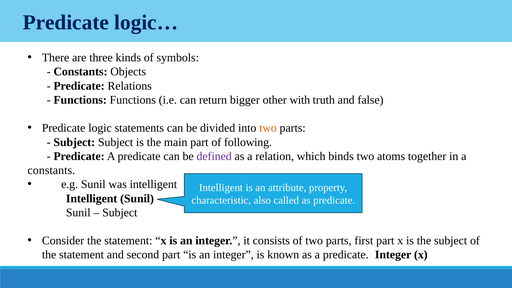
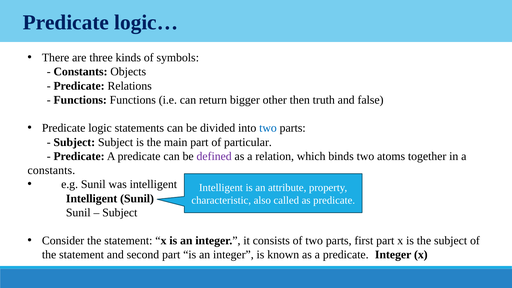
with: with -> then (300, 100)
two colour: orange -> blue (268, 128)
following: following -> particular (248, 142)
